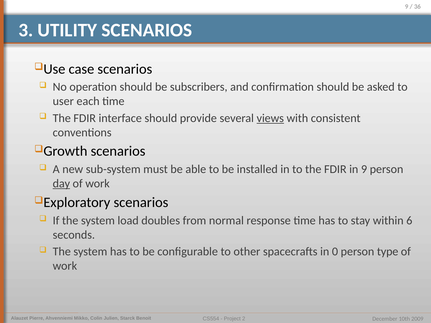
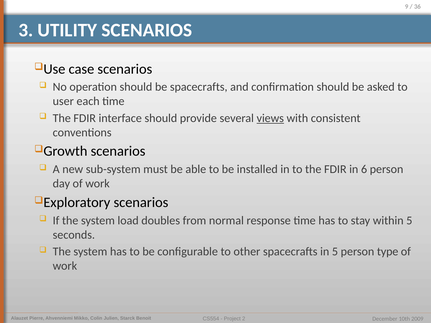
be subscribers: subscribers -> spacecrafts (199, 87)
in 9: 9 -> 6 (364, 169)
day underline: present -> none (61, 184)
within 6: 6 -> 5 (409, 221)
in 0: 0 -> 5 (335, 252)
